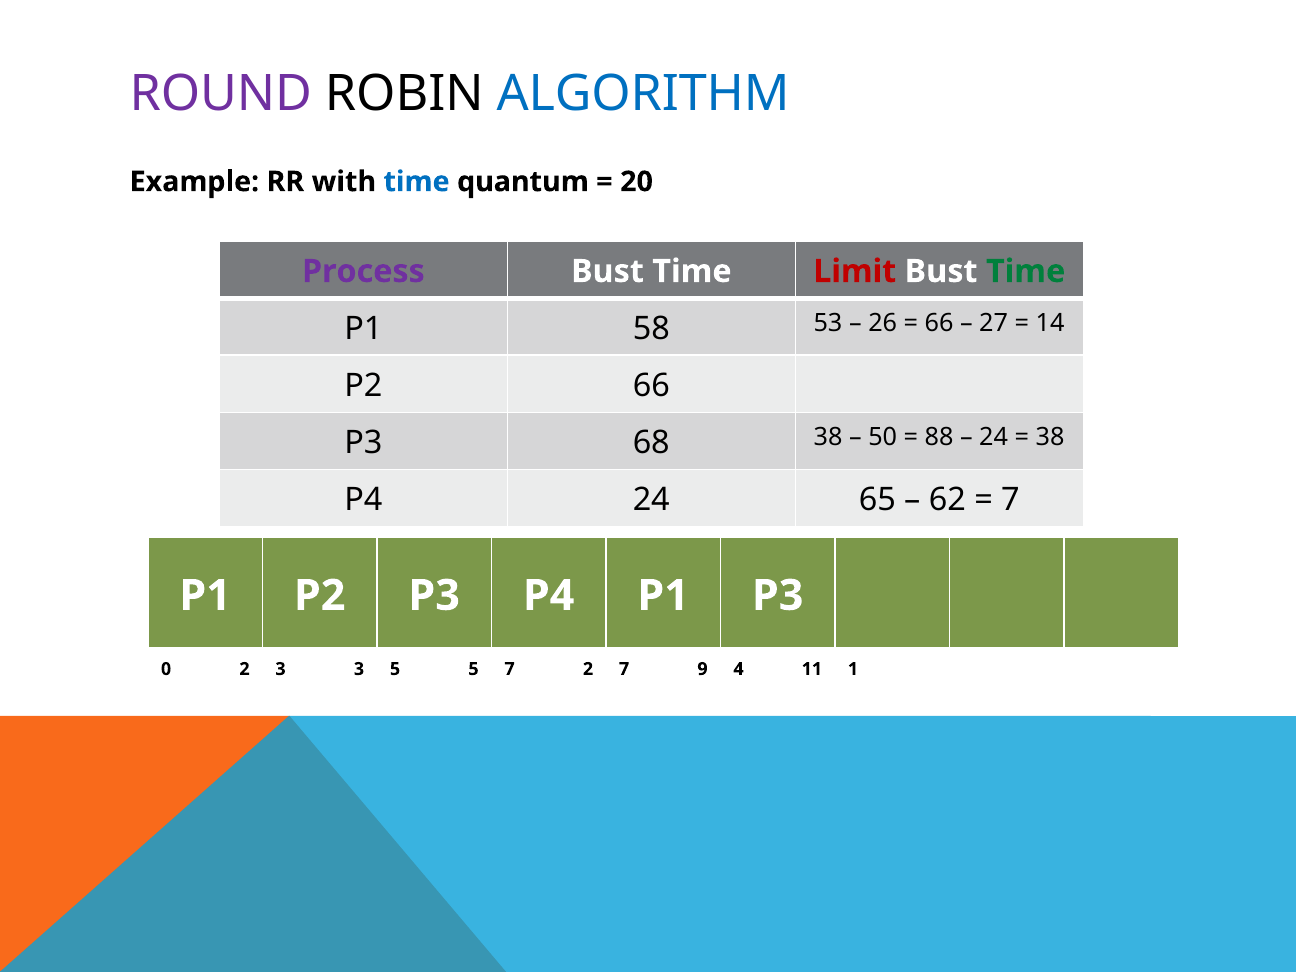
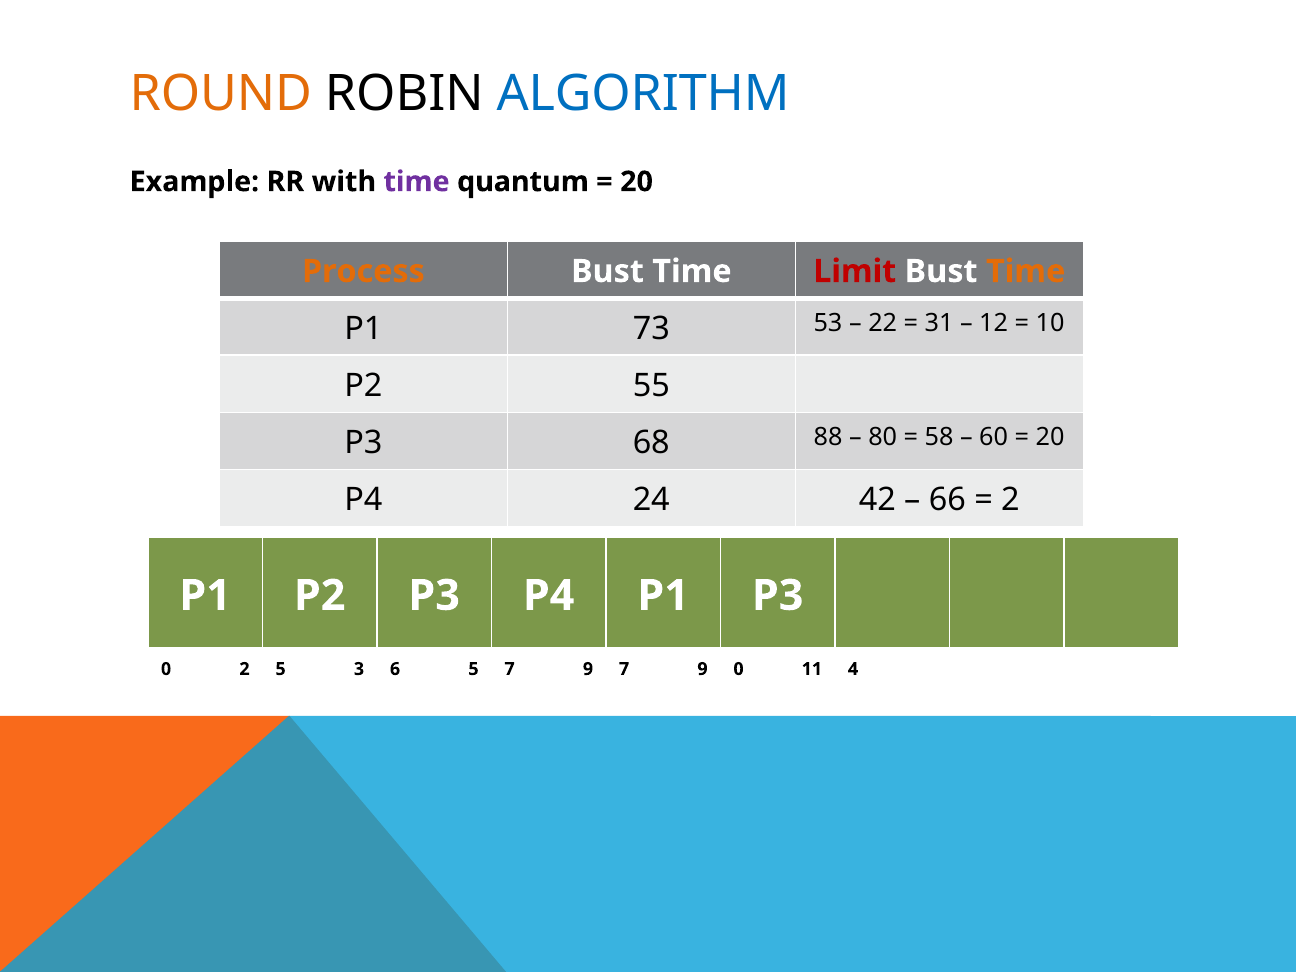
ROUND colour: purple -> orange (221, 94)
time colour: blue -> purple (417, 182)
Process colour: purple -> orange (363, 271)
Time colour: green -> orange (1026, 271)
58: 58 -> 73 (651, 328)
26: 26 -> 22 (883, 323)
66: 66 -> 31 (939, 323)
27: 27 -> 12 (994, 323)
14: 14 -> 10 (1050, 323)
P2 66: 66 -> 55 (651, 386)
68 38: 38 -> 88 (828, 437)
50: 50 -> 80 (883, 437)
88: 88 -> 58 (939, 437)
24: 24 -> 60 (994, 437)
38: 38 -> 20 (1050, 437)
65: 65 -> 42 (877, 500)
62: 62 -> 66 (947, 500)
7: 7 -> 2 (1010, 500)
2 3: 3 -> 5 (281, 669)
3 5: 5 -> 6 (395, 669)
5 7 2: 2 -> 9 (588, 669)
9 4: 4 -> 0 (739, 669)
1: 1 -> 4 (853, 669)
